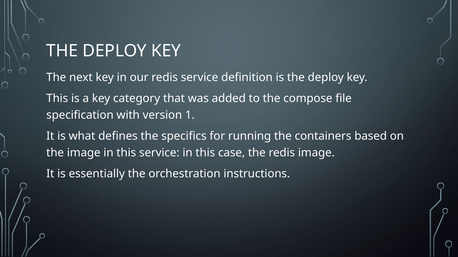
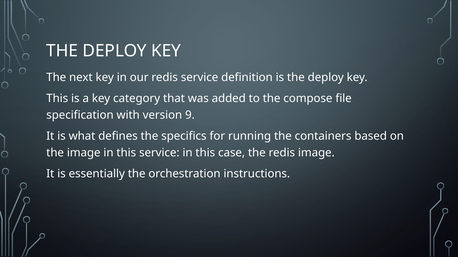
1: 1 -> 9 (190, 115)
